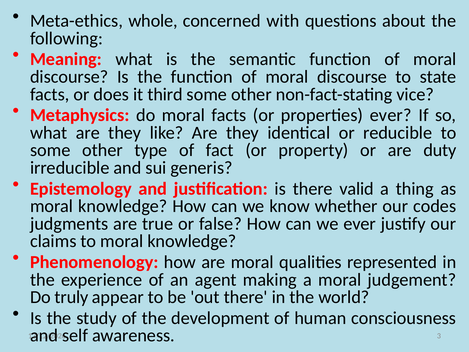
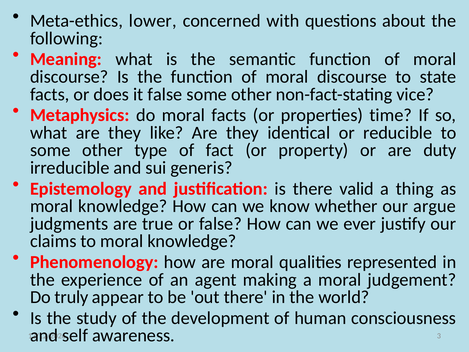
whole: whole -> lower (153, 21)
it third: third -> false (165, 94)
properties ever: ever -> time (391, 115)
codes: codes -> argue (435, 206)
